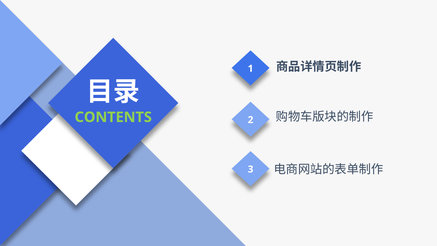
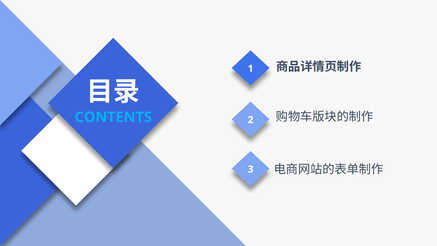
CONTENTS colour: light green -> light blue (113, 117)
